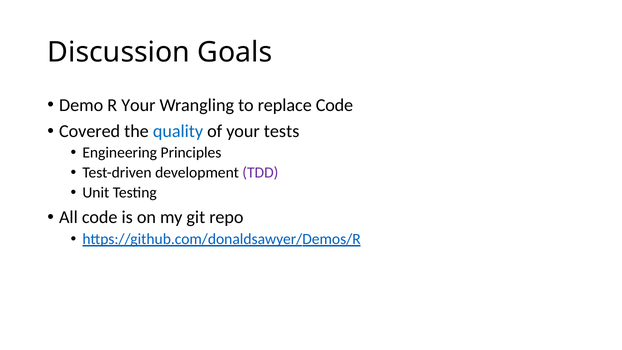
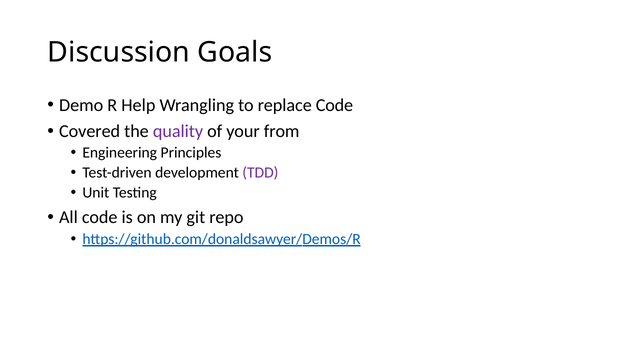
R Your: Your -> Help (138, 105)
quality colour: blue -> purple (178, 131)
tests: tests -> from (282, 131)
